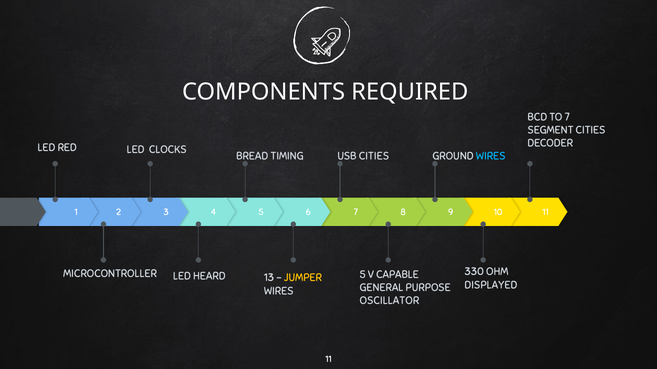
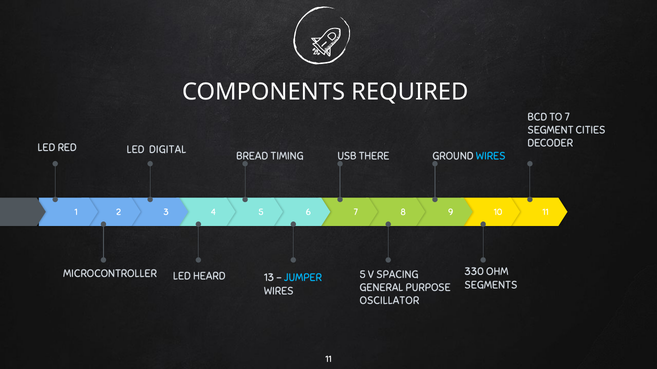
CLOCKS: CLOCKS -> DIGITAL (168, 150)
USB CITIES: CITIES -> THERE (374, 157)
JUMPER colour: yellow -> light blue (303, 278)
CAPABLE: CAPABLE -> SPACING (397, 275)
DISPLAYED: DISPLAYED -> SEGMENTS (491, 285)
